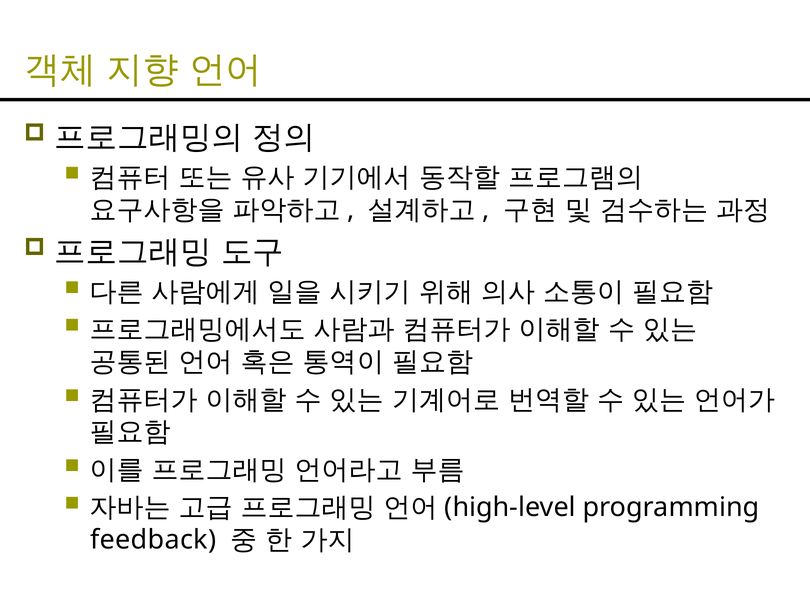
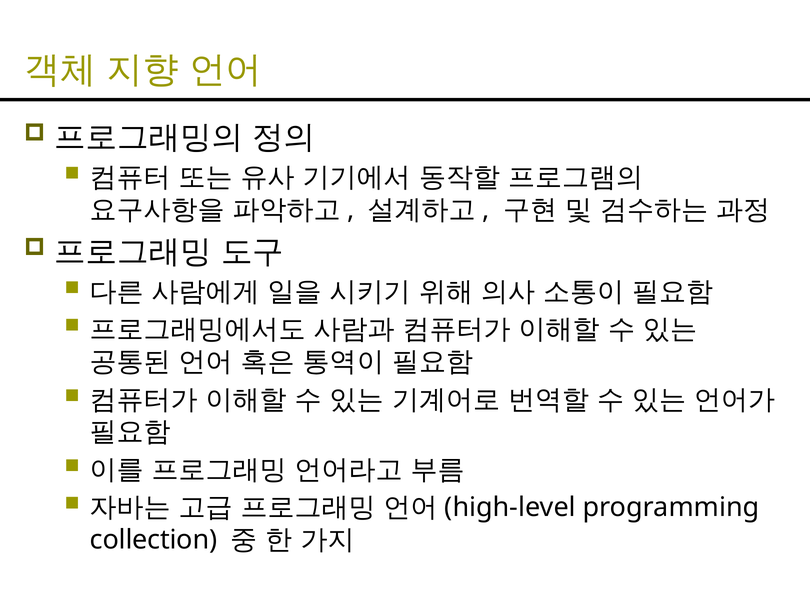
feedback: feedback -> collection (154, 540)
